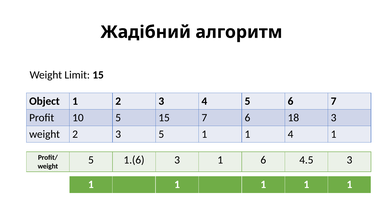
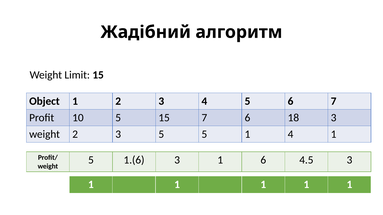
5 1: 1 -> 5 (204, 134)
